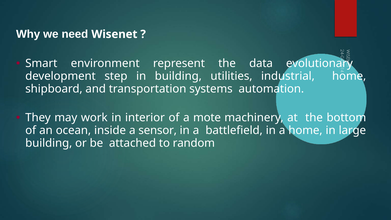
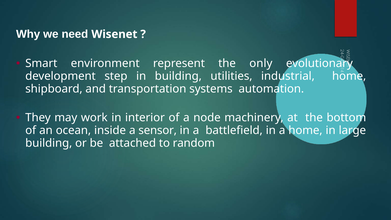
data: data -> only (261, 63)
mote: mote -> node (207, 118)
